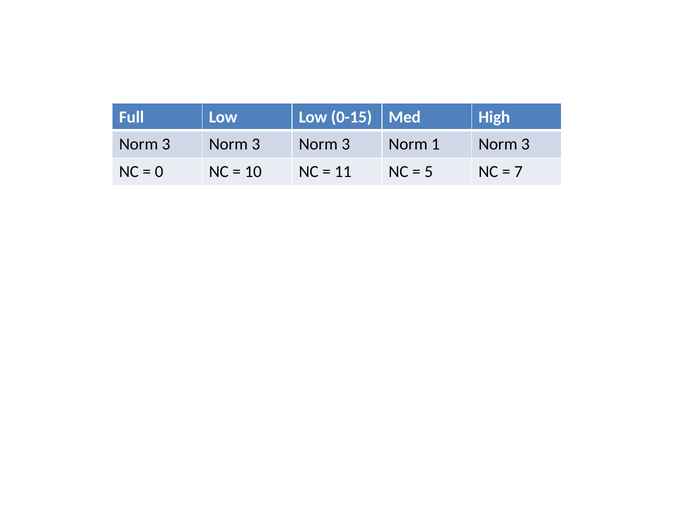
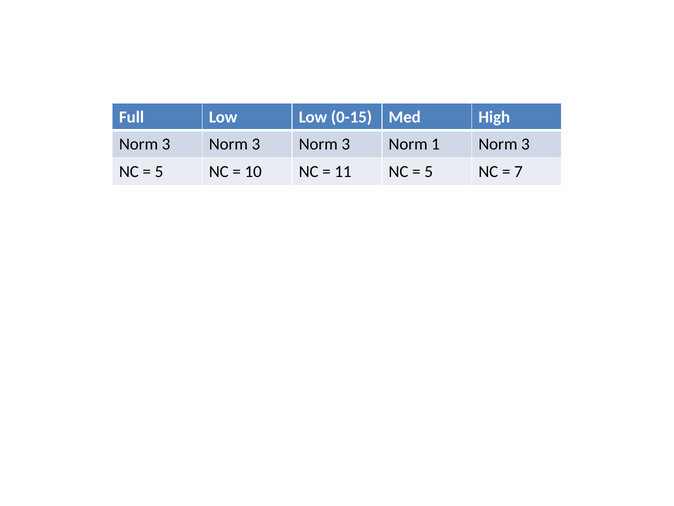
0: 0 -> 5 (159, 172)
